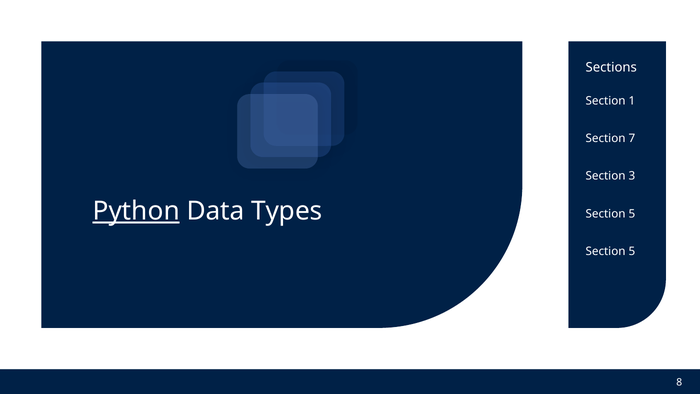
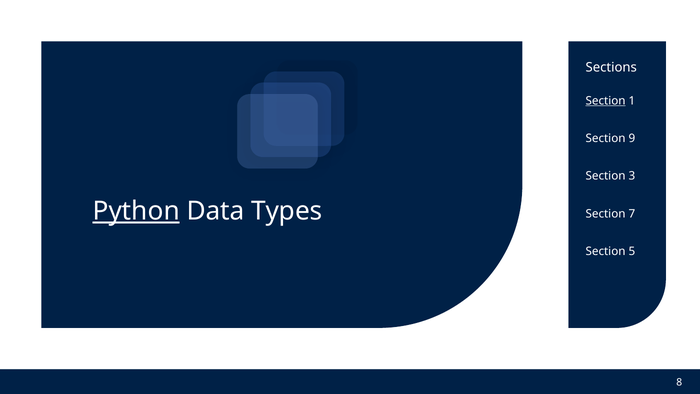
Section underline: none -> present (606, 101)
7: 7 -> 9 (632, 138)
5: 5 -> 7 (632, 214)
